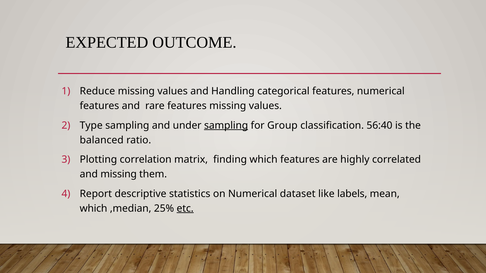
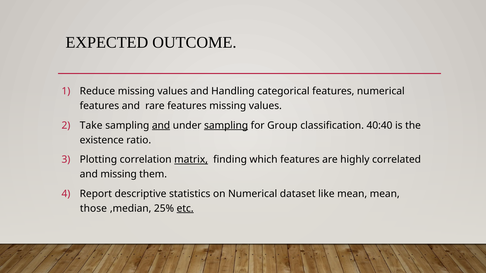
Type: Type -> Take (91, 126)
and underline: none -> present (161, 126)
56:40: 56:40 -> 40:40 (380, 126)
balanced: balanced -> existence (102, 140)
matrix underline: none -> present (191, 160)
like labels: labels -> mean (352, 194)
which: which -> those (93, 209)
